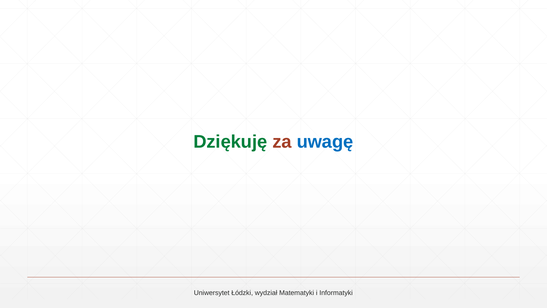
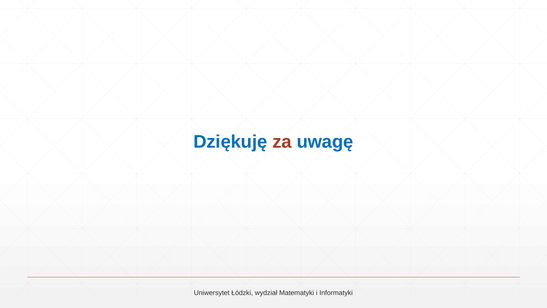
Dziękuję colour: green -> blue (230, 142)
